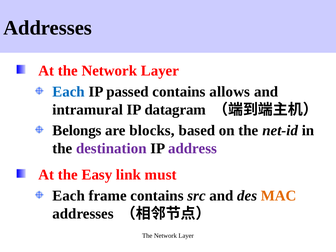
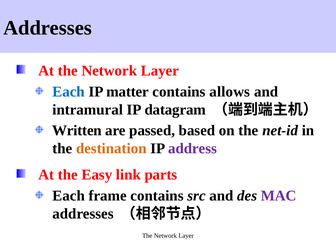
passed: passed -> matter (128, 92)
Belongs: Belongs -> Written (77, 131)
blocks: blocks -> passed (152, 131)
destination colour: purple -> orange (111, 148)
must: must -> parts (161, 175)
MAC colour: orange -> purple (279, 196)
